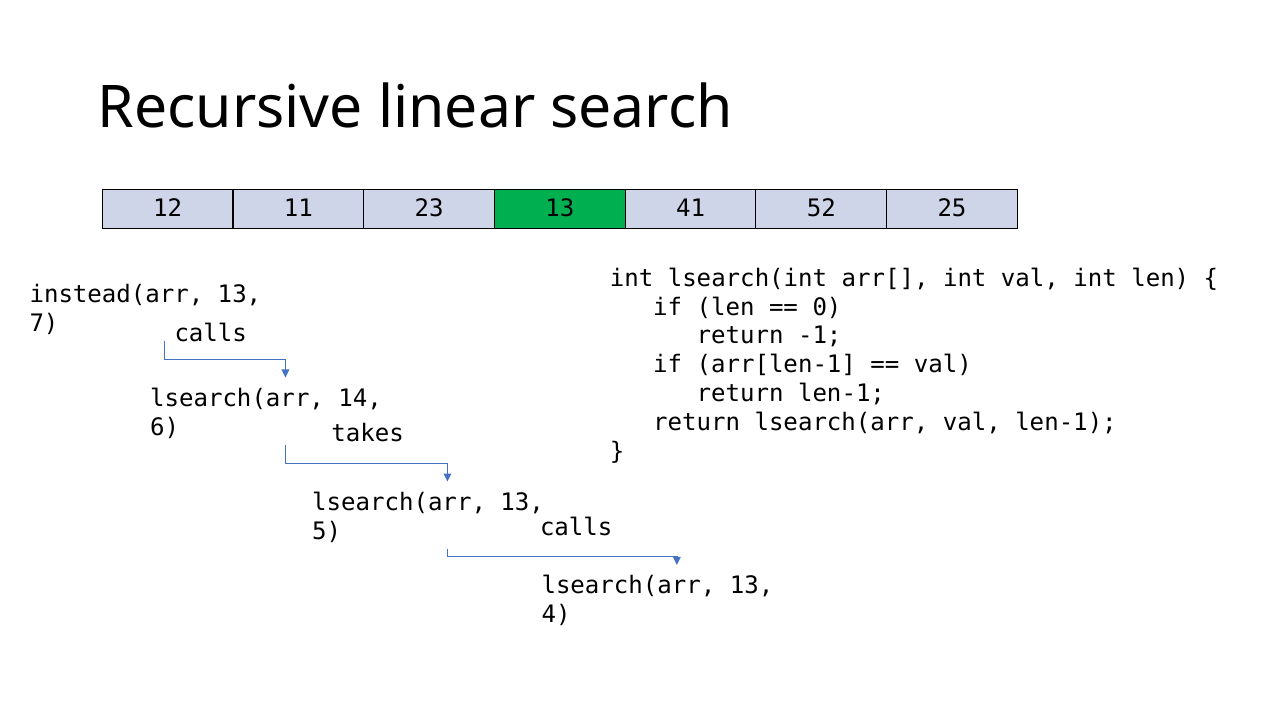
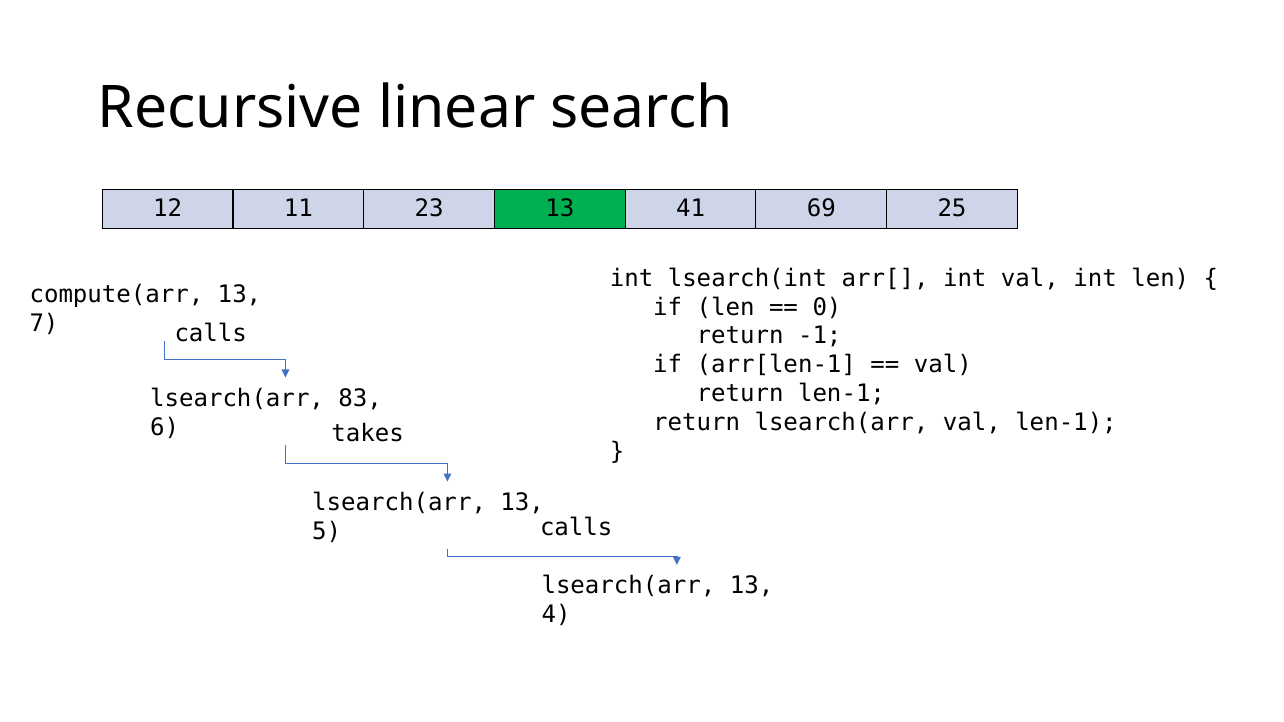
52: 52 -> 69 (821, 209)
instead(arr: instead(arr -> compute(arr (116, 294)
14: 14 -> 83 (360, 398)
